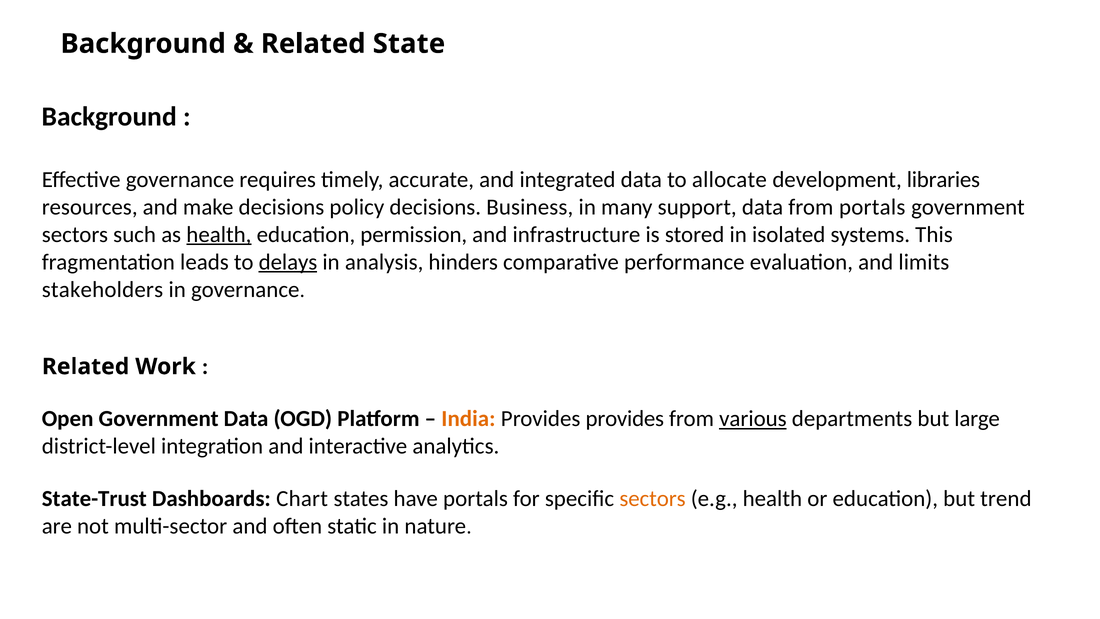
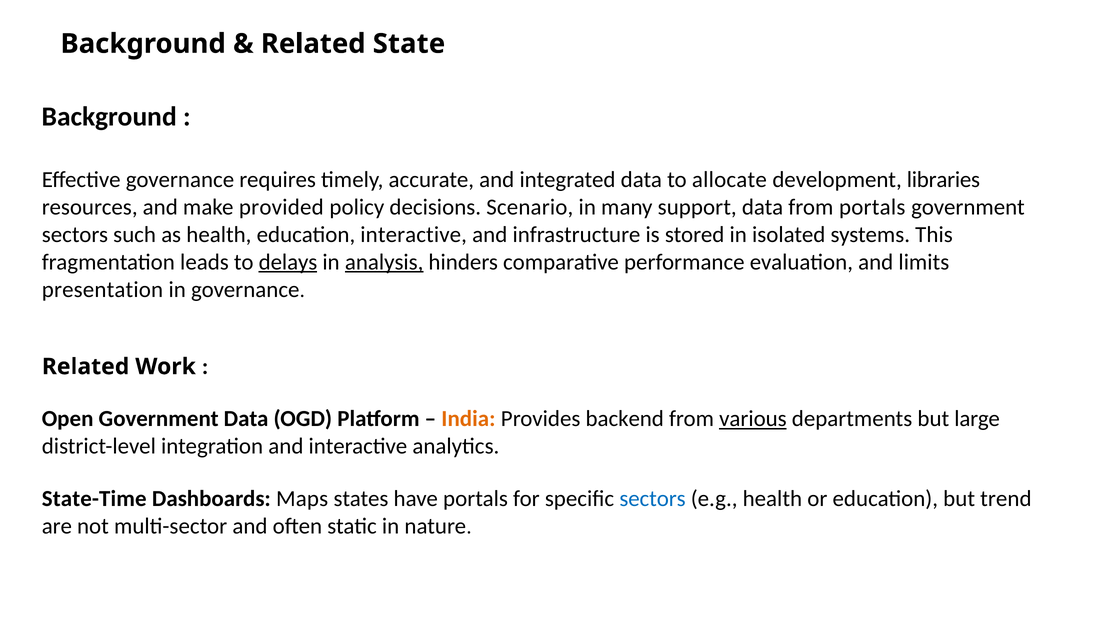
make decisions: decisions -> provided (281, 207)
Business: Business -> Scenario (530, 207)
health underline: present -> none (219, 234)
education permission: permission -> interactive (414, 234)
analysis underline: none -> present (384, 262)
stakeholders: stakeholders -> presentation (102, 289)
Provides provides: provides -> backend (625, 419)
State-Trust: State-Trust -> State-Time (94, 499)
Chart: Chart -> Maps (302, 499)
sectors colour: orange -> blue (653, 499)
